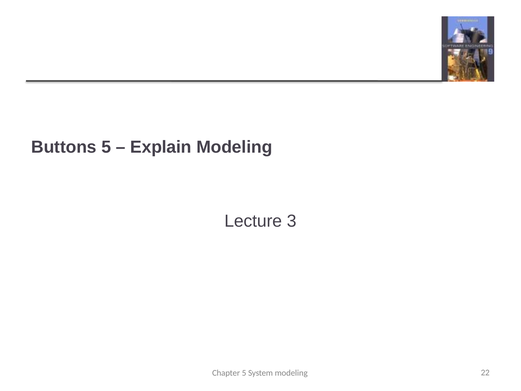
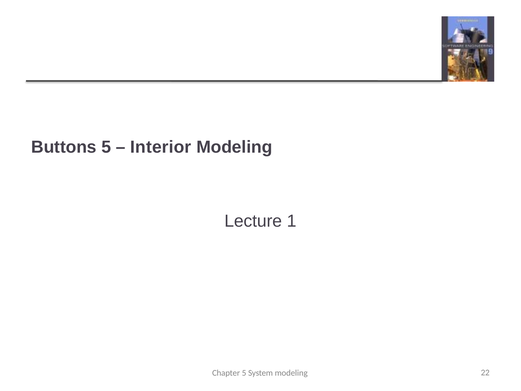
Explain: Explain -> Interior (161, 147)
3: 3 -> 1 (292, 221)
